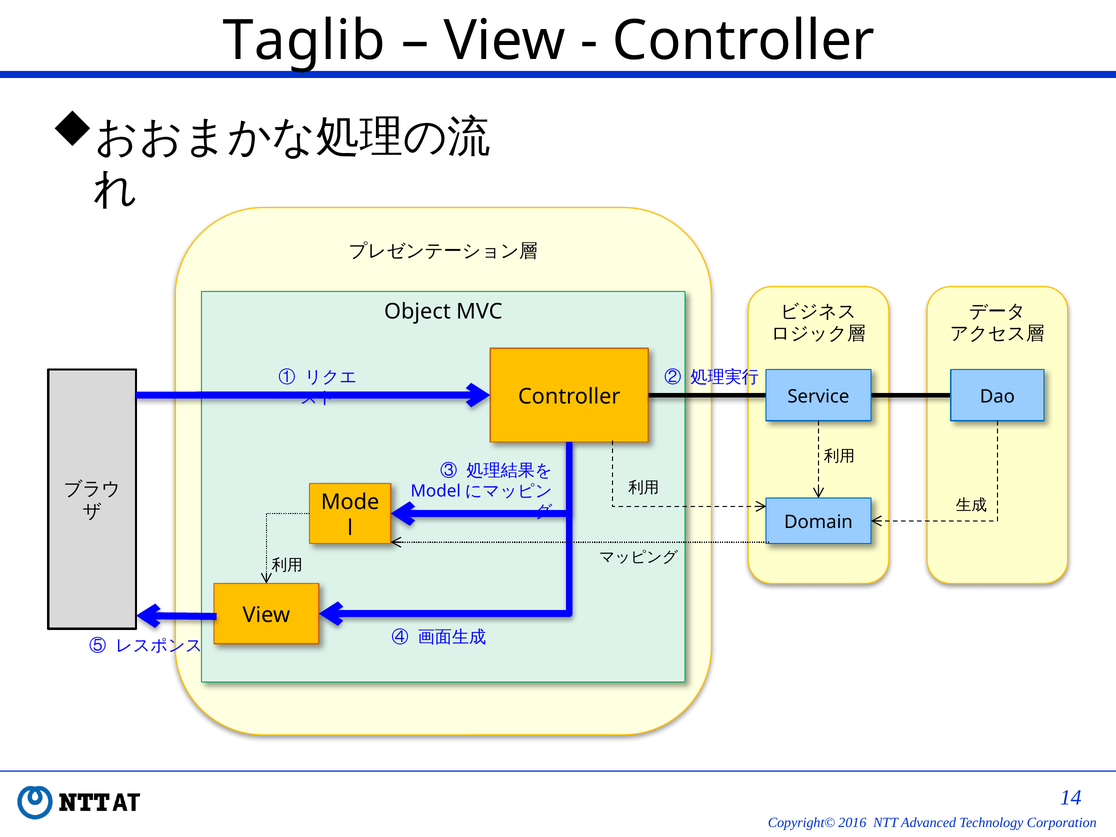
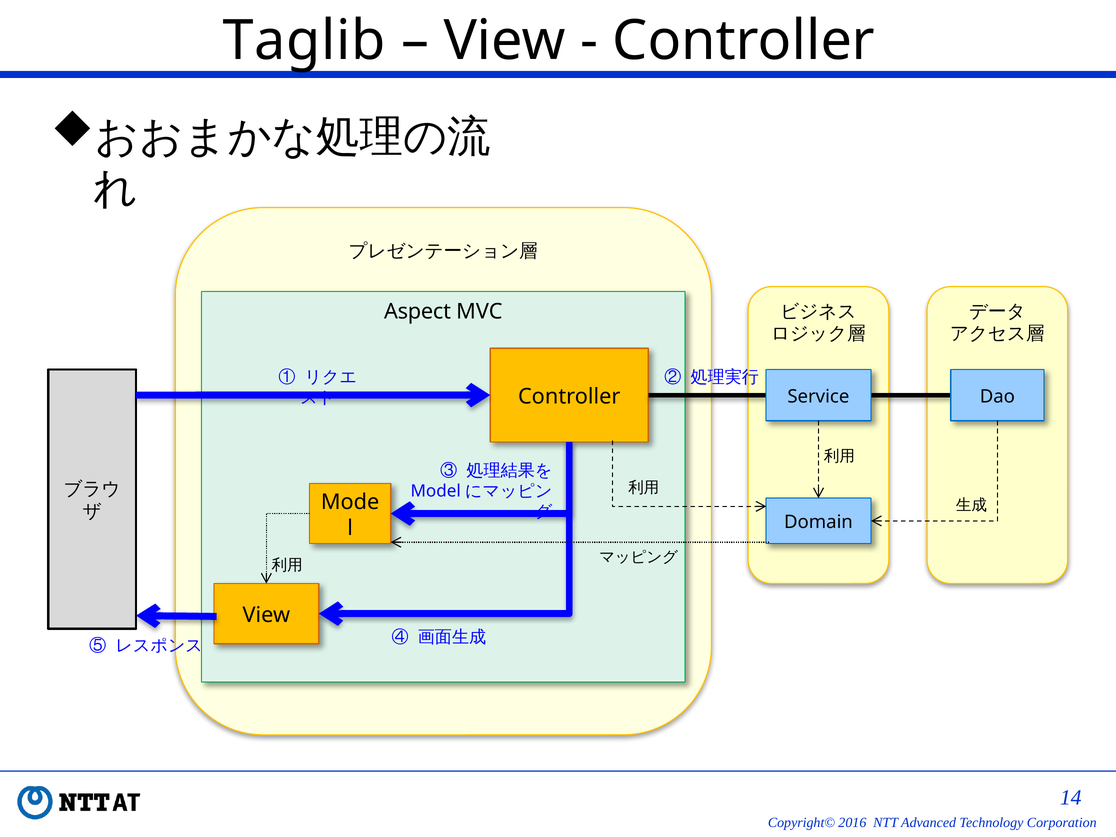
Object: Object -> Aspect (418, 312)
